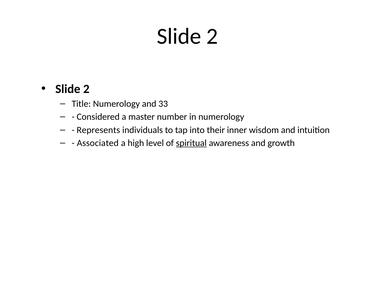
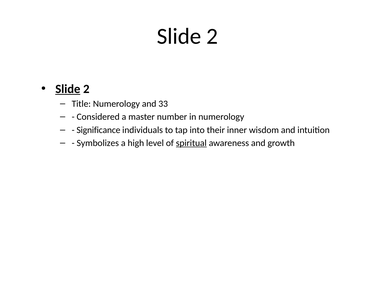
Slide underline: none -> present (68, 89)
Represents: Represents -> Significance (98, 130)
Associated: Associated -> Symbolizes (98, 143)
